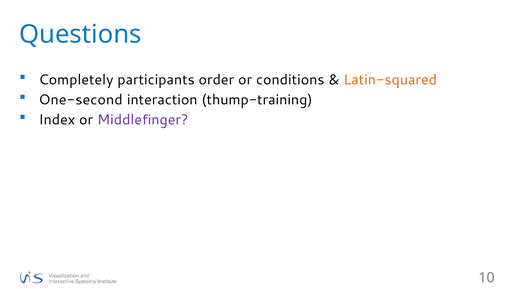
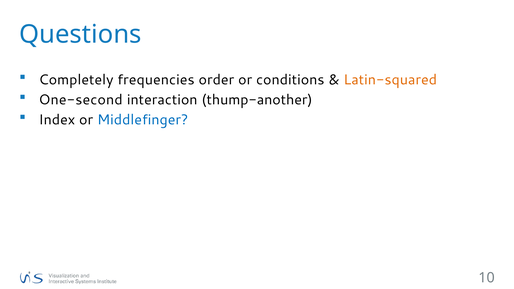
participants: participants -> frequencies (156, 80)
thump-training: thump-training -> thump-another (257, 100)
Middlefinger colour: purple -> blue (143, 120)
